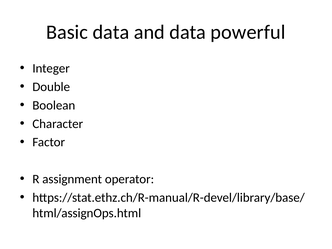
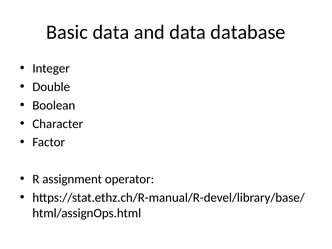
powerful: powerful -> database (248, 32)
